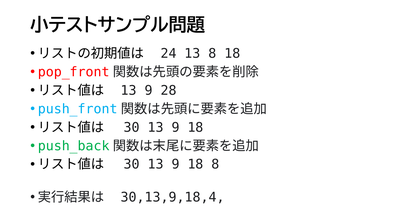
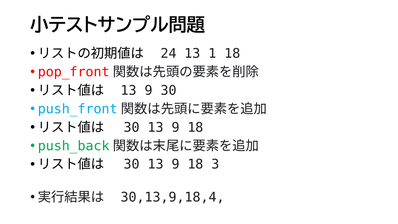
13 8: 8 -> 1 (212, 53)
9 28: 28 -> 30 (169, 90)
18 8: 8 -> 3 (215, 164)
